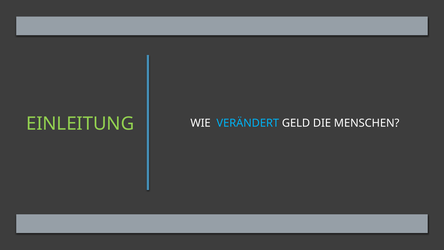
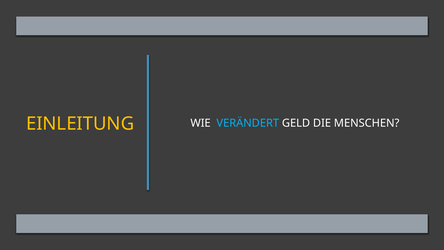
EINLEITUNG colour: light green -> yellow (80, 124)
